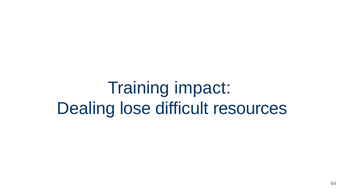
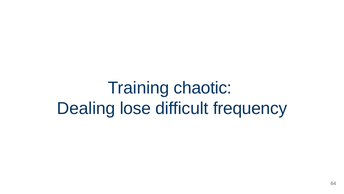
impact: impact -> chaotic (203, 88)
resources: resources -> frequency (250, 108)
